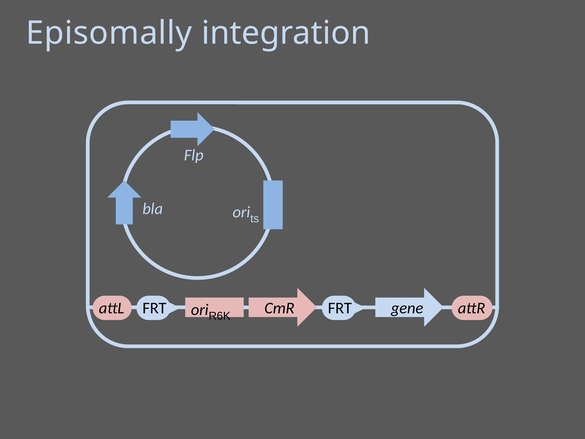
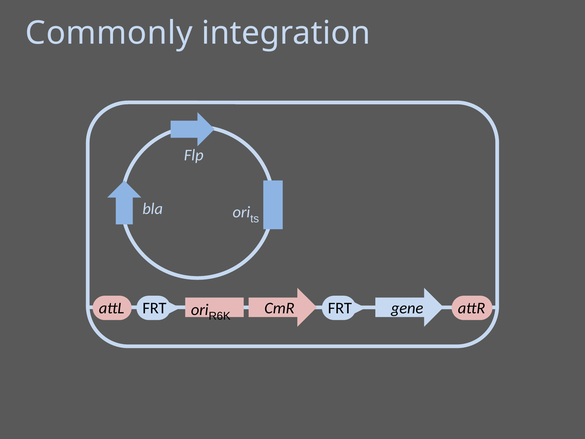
Episomally: Episomally -> Commonly (109, 33)
